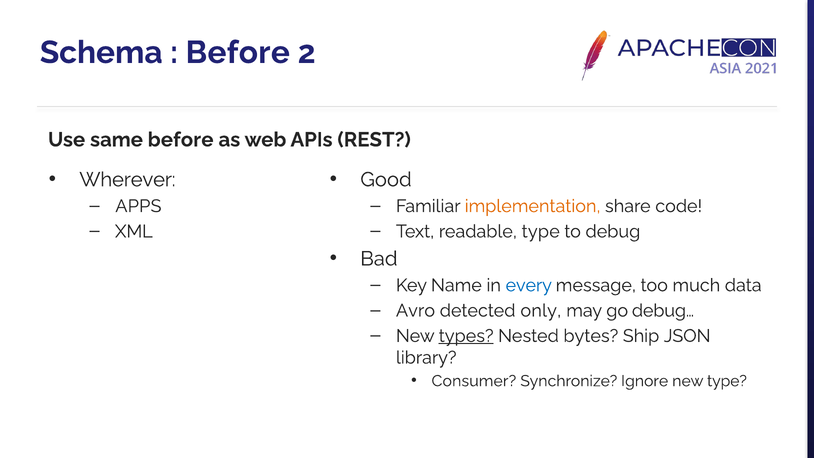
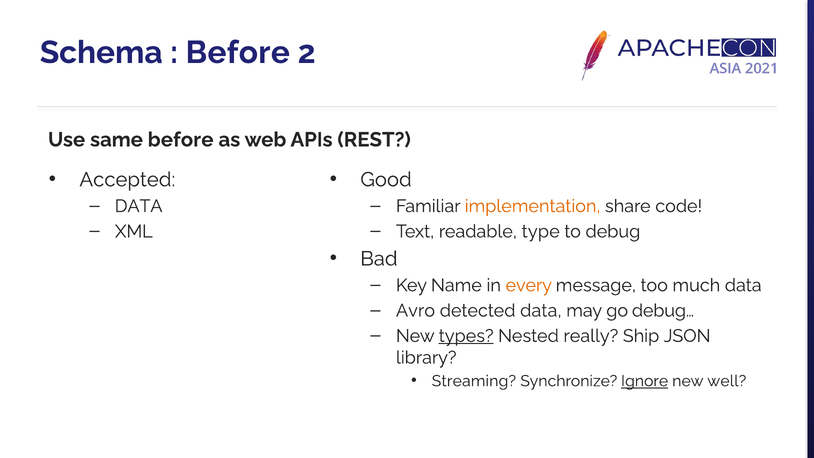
Wherever: Wherever -> Accepted (127, 180)
APPS: APPS -> DATA (139, 206)
every colour: blue -> orange (529, 285)
detected only: only -> data (541, 311)
bytes: bytes -> really (591, 336)
Consumer: Consumer -> Streaming (474, 381)
Ignore underline: none -> present (645, 381)
new type: type -> well (727, 381)
